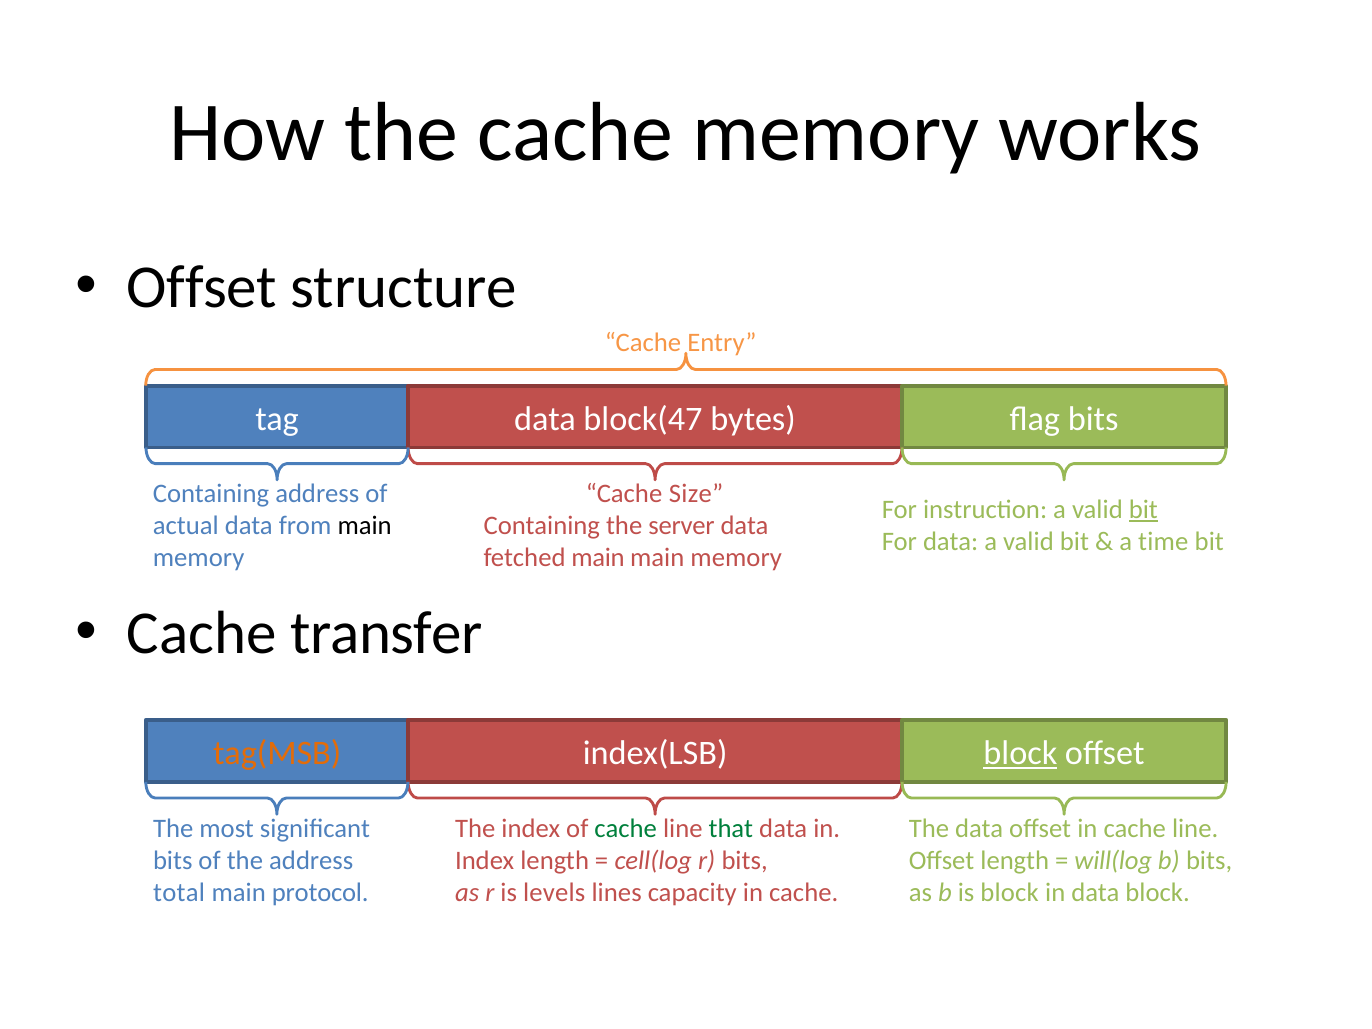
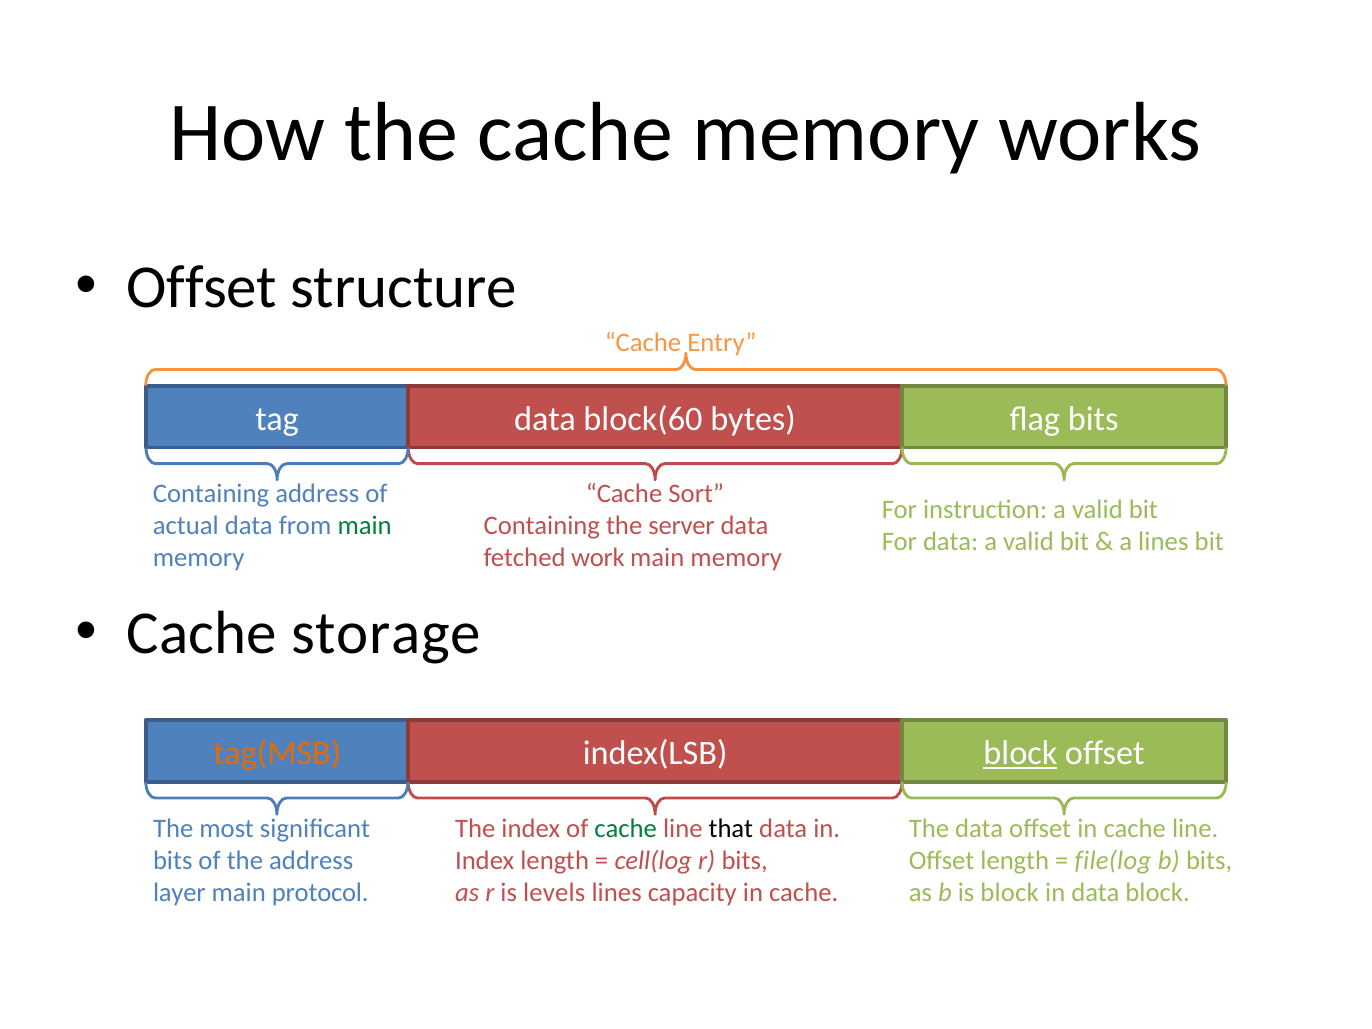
block(47: block(47 -> block(60 (643, 419)
Size: Size -> Sort (696, 493)
bit underline: present -> none (1143, 509)
main colour: black -> green (365, 525)
a time: time -> lines (1163, 541)
fetched main: main -> work (598, 557)
transfer: transfer -> storage (386, 634)
that colour: green -> black (731, 828)
will(log: will(log -> file(log (1113, 860)
total: total -> layer (179, 892)
